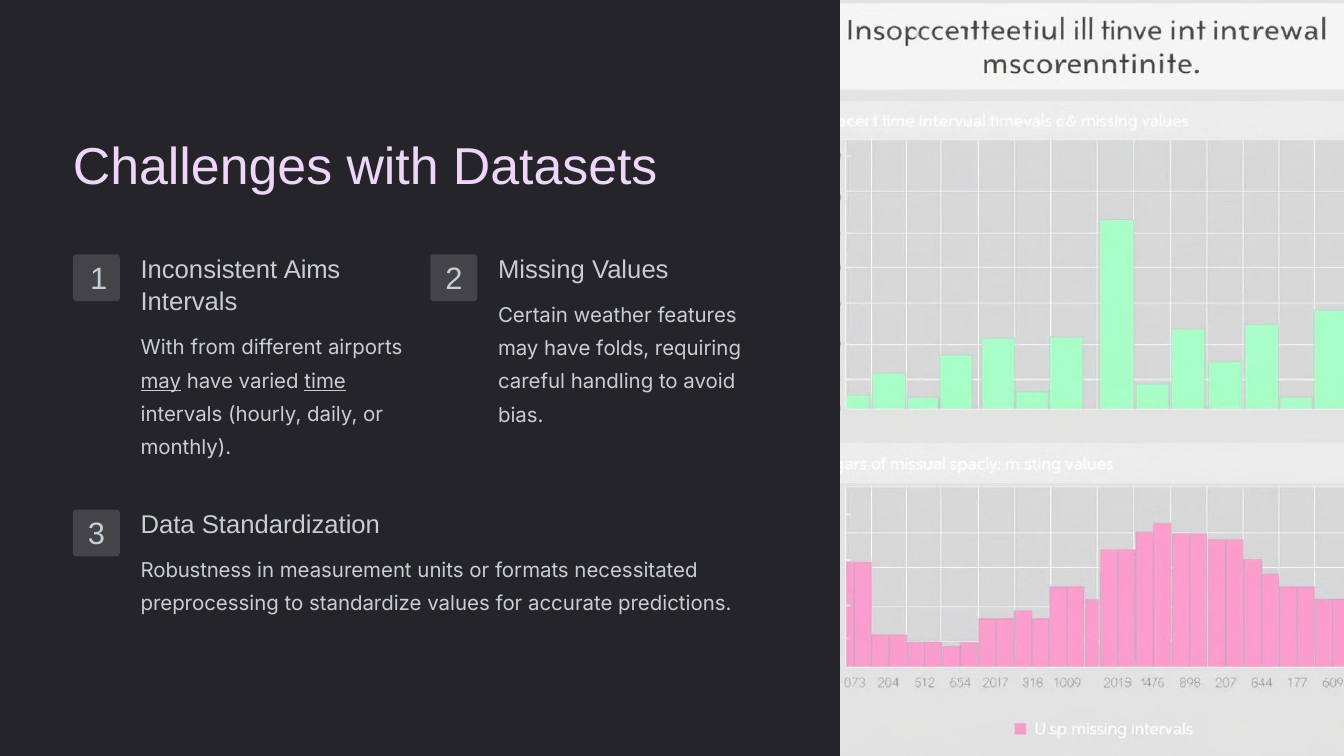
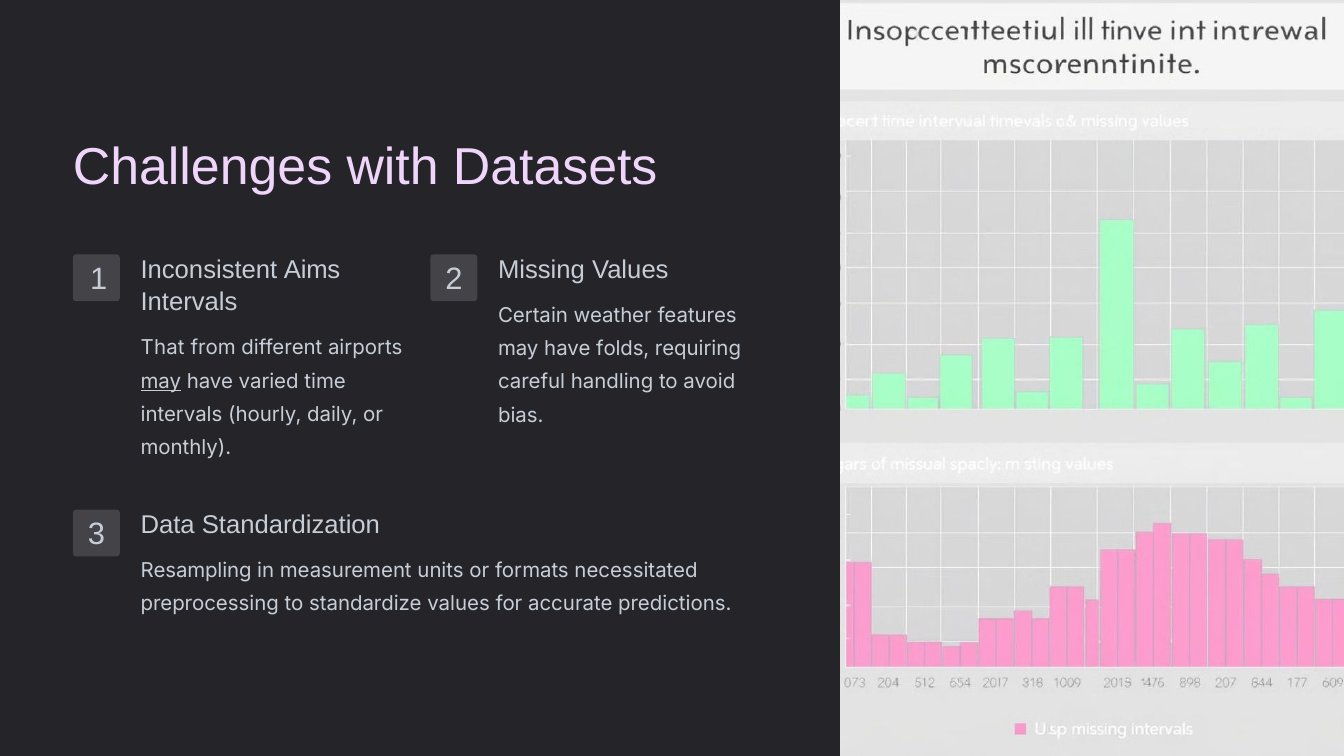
With: With -> That (163, 348)
time underline: present -> none (325, 381)
Robustness: Robustness -> Resampling (196, 571)
